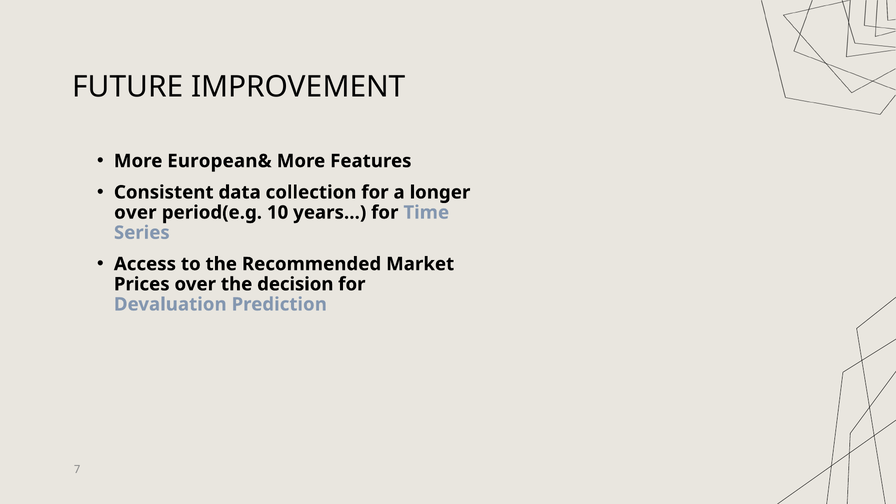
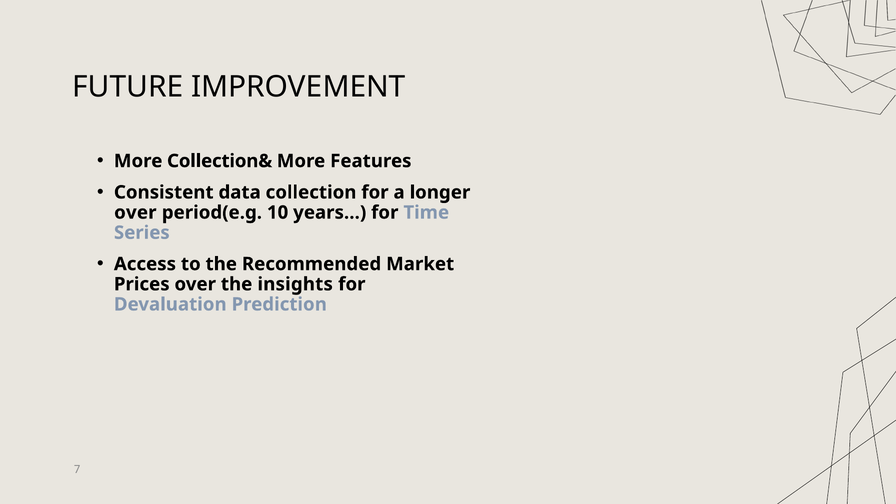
European&: European& -> Collection& (220, 161)
decision: decision -> insights (295, 284)
